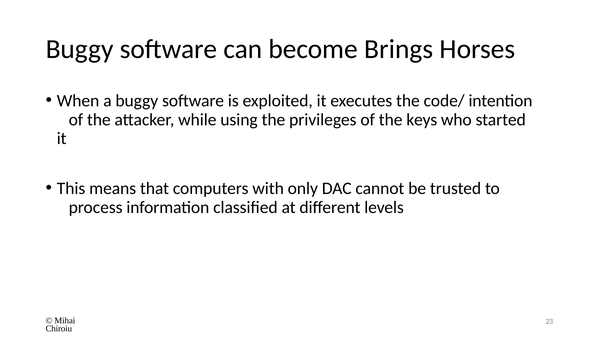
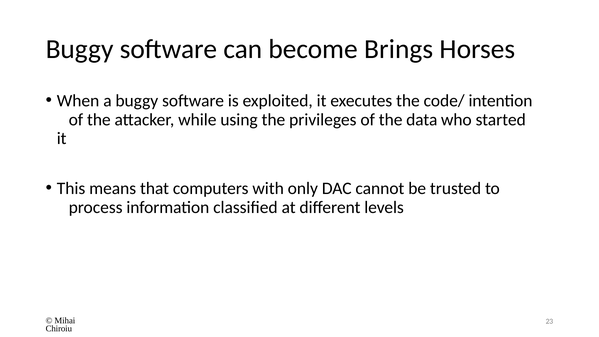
keys: keys -> data (422, 120)
